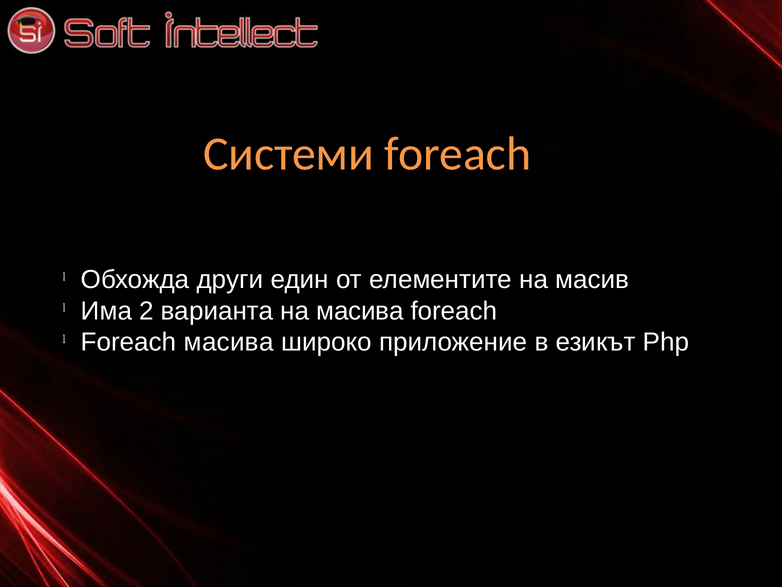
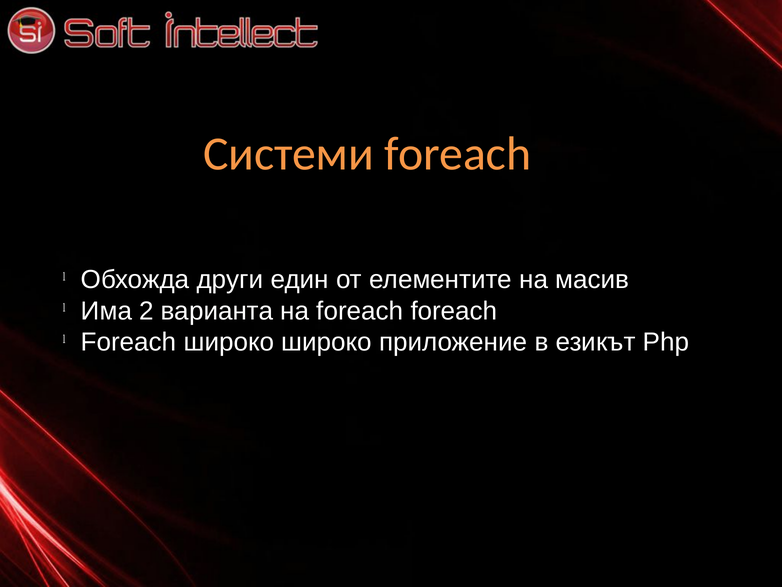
на масива: масива -> foreach (360, 311)
Foreach масива: масива -> широко (229, 342)
